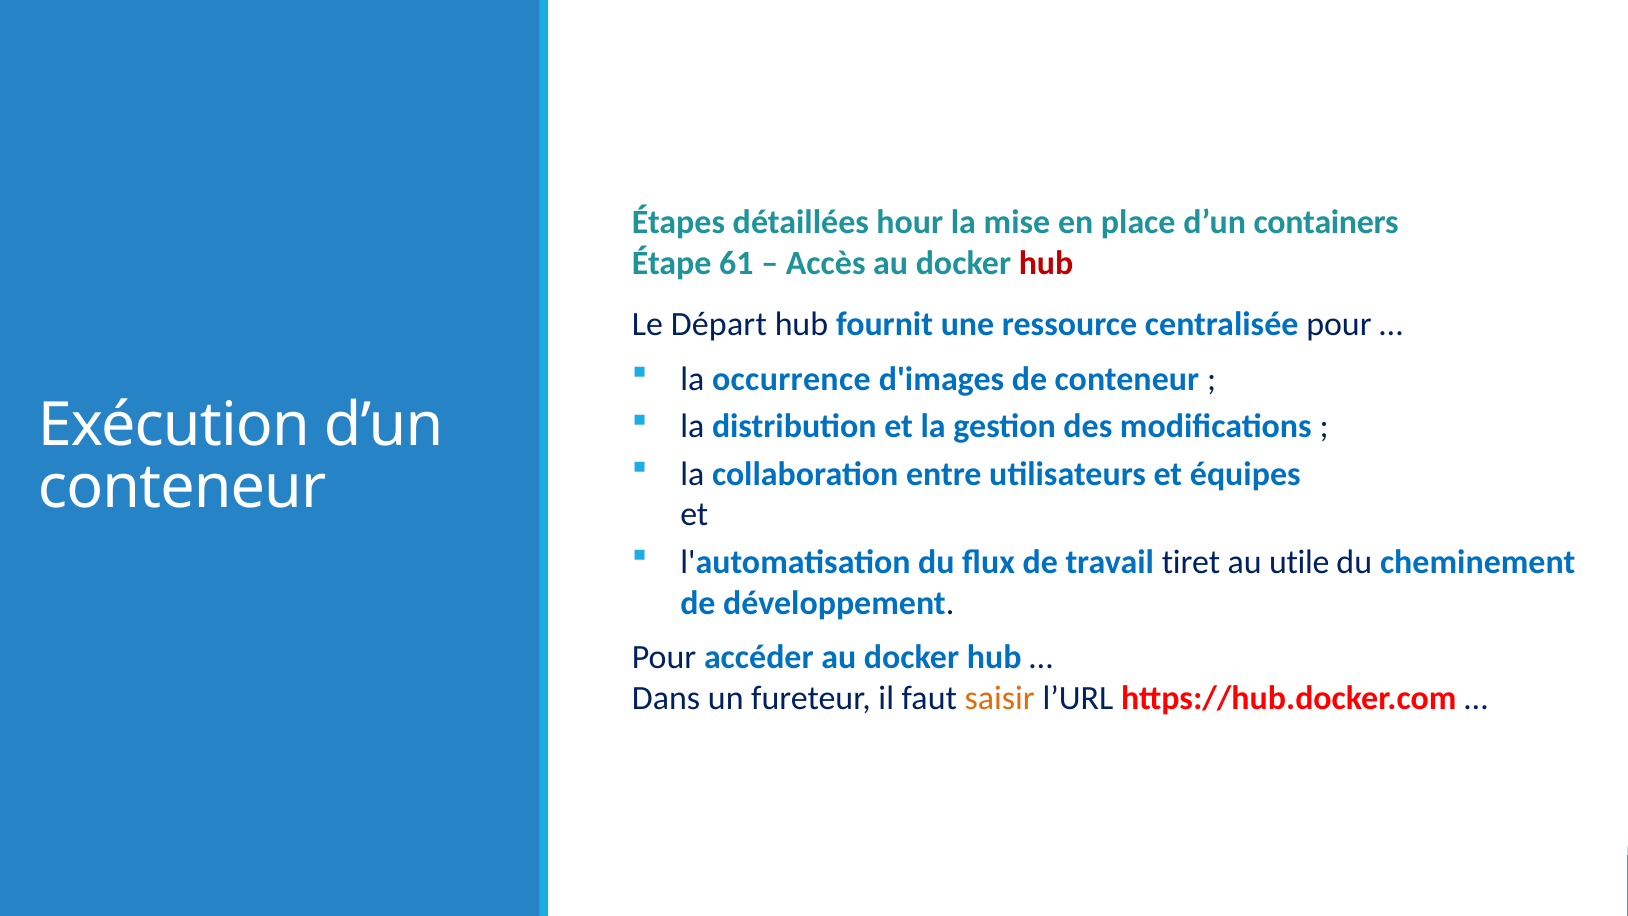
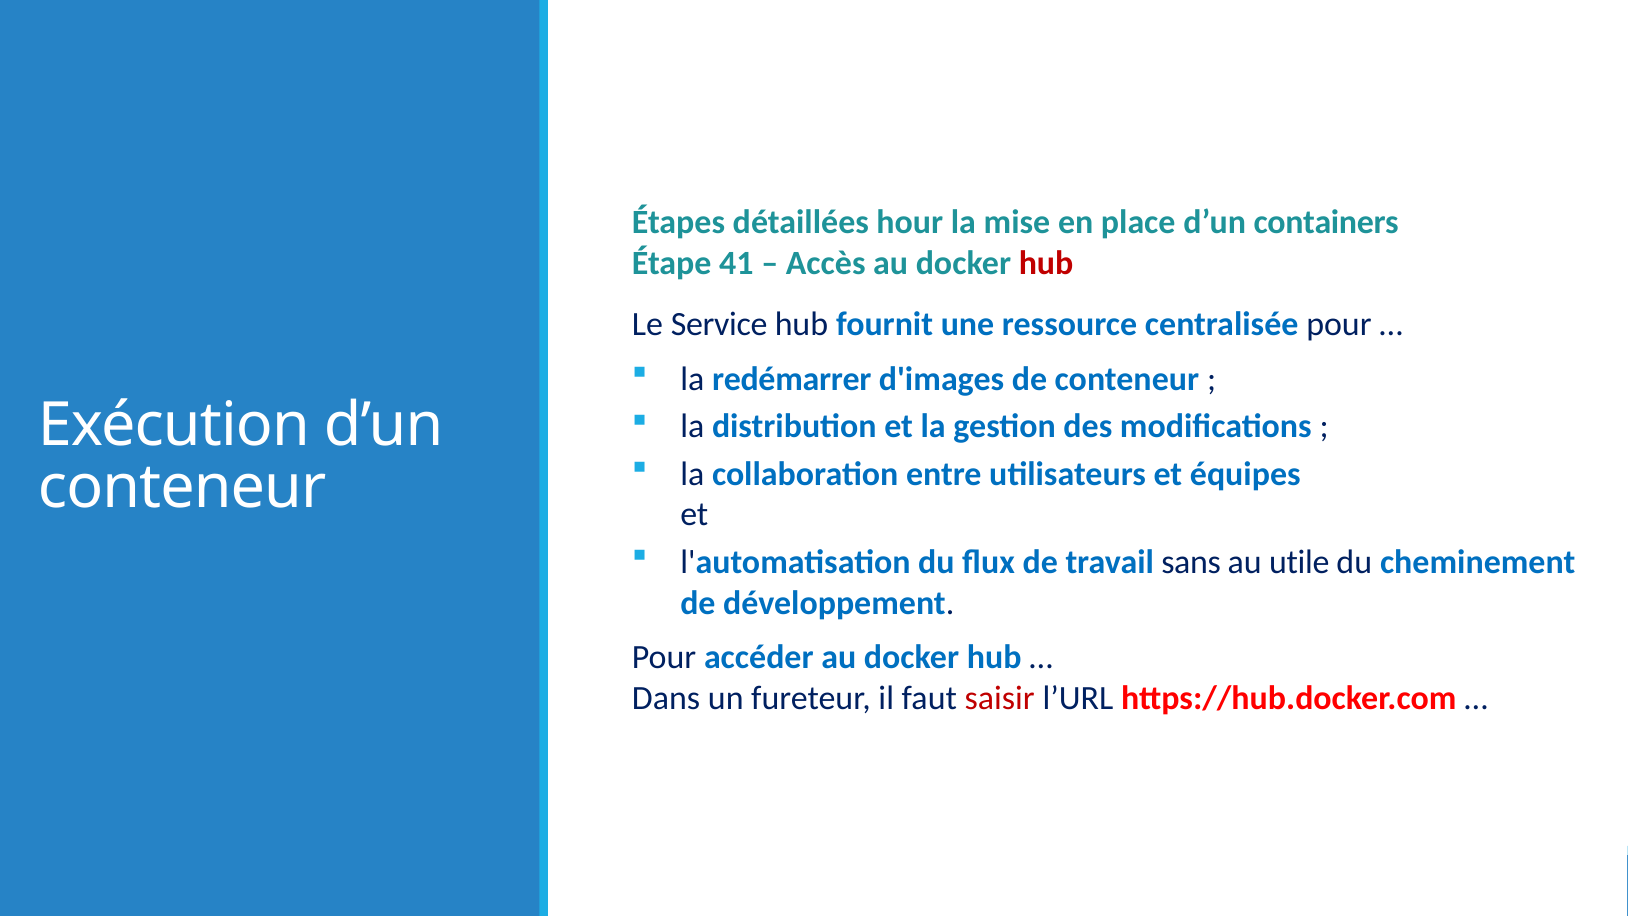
61: 61 -> 41 (736, 263)
Départ: Départ -> Service (719, 324)
occurrence: occurrence -> redémarrer (792, 379)
tiret: tiret -> sans (1191, 562)
saisir colour: orange -> red (1000, 698)
